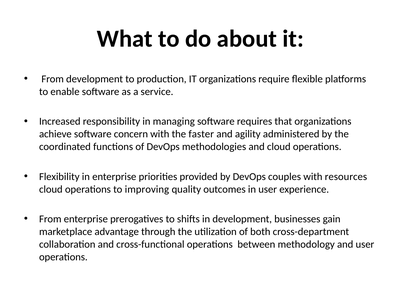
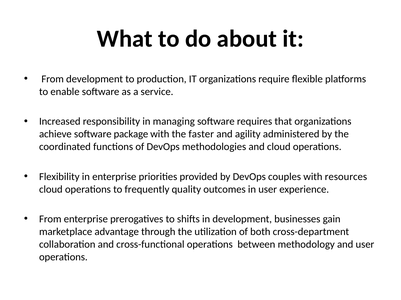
concern: concern -> package (131, 134)
improving: improving -> frequently (147, 190)
